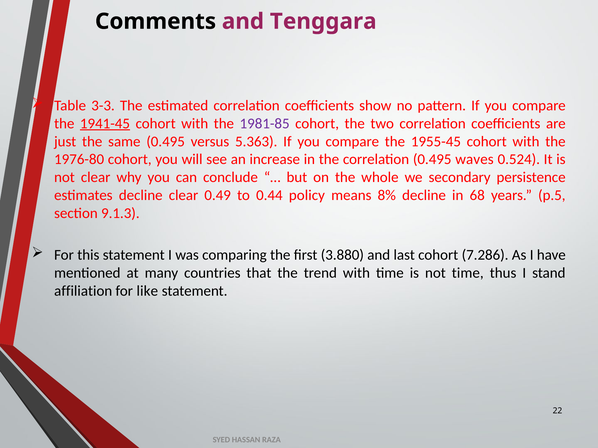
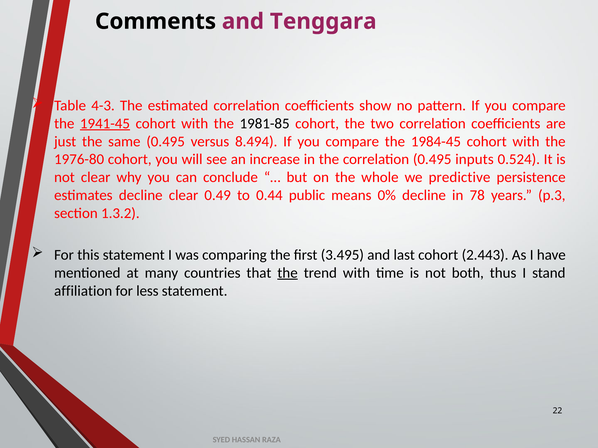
3-3: 3-3 -> 4-3 (103, 106)
1981-85 colour: purple -> black (265, 124)
5.363: 5.363 -> 8.494 (256, 142)
1955-45: 1955-45 -> 1984-45 (436, 142)
waves: waves -> inputs (474, 160)
secondary: secondary -> predictive (459, 177)
policy: policy -> public (307, 195)
8%: 8% -> 0% (387, 195)
68: 68 -> 78 (477, 195)
p.5: p.5 -> p.3 (552, 195)
9.1.3: 9.1.3 -> 1.3.2 (120, 213)
3.880: 3.880 -> 3.495 (342, 255)
7.286: 7.286 -> 2.443 (485, 255)
the underline: none -> present (288, 273)
not time: time -> both (468, 273)
like: like -> less (147, 291)
